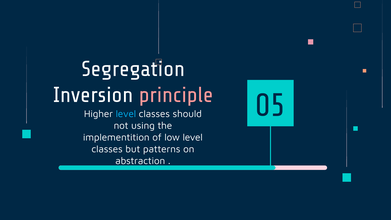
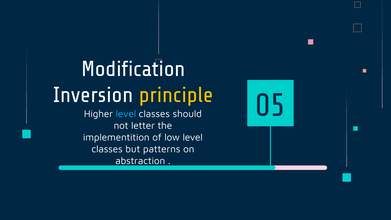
Segregation: Segregation -> Modification (133, 69)
principle colour: pink -> yellow (176, 95)
using: using -> letter (143, 126)
